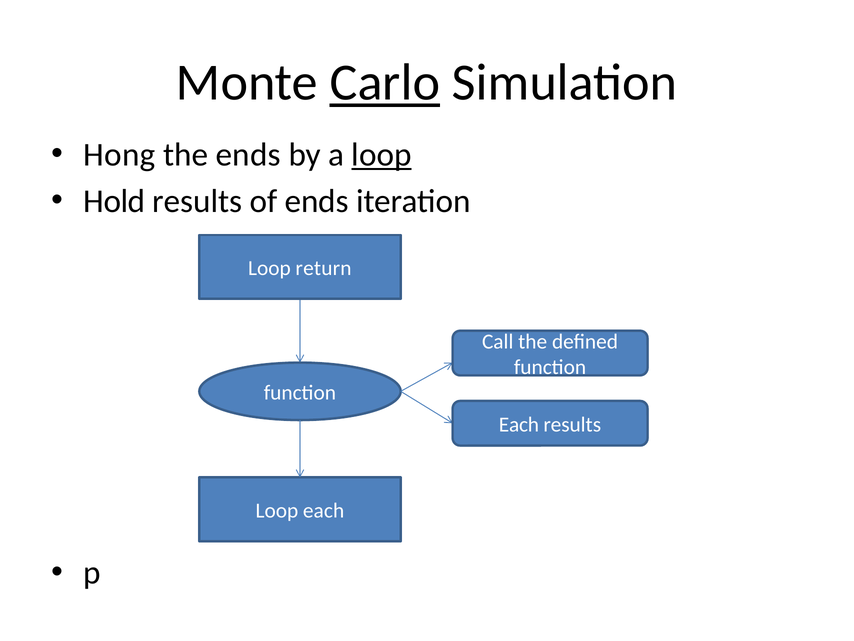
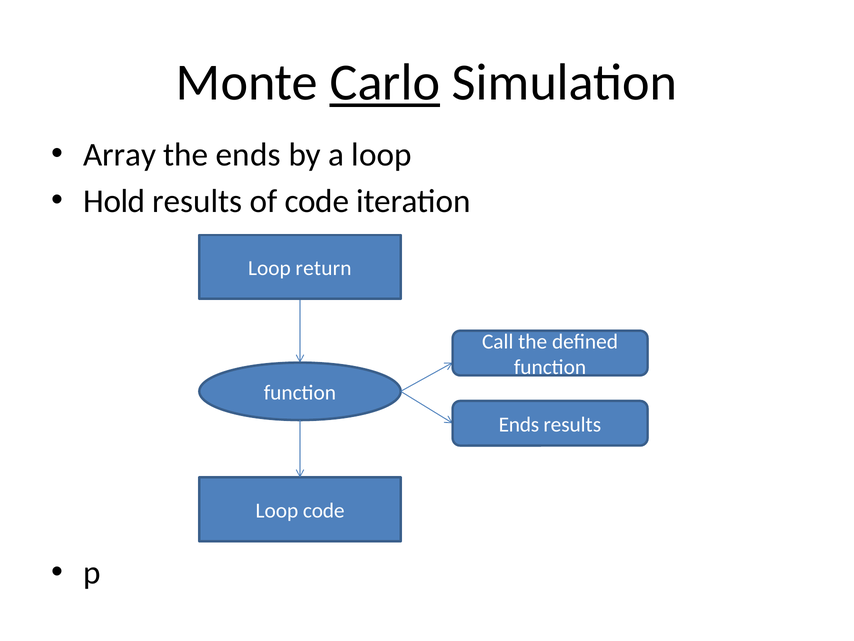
Hong: Hong -> Array (120, 155)
loop underline: present -> none (382, 155)
of ends: ends -> code (317, 201)
Each: Each -> Ends (519, 424)
Loop each: each -> code (324, 510)
